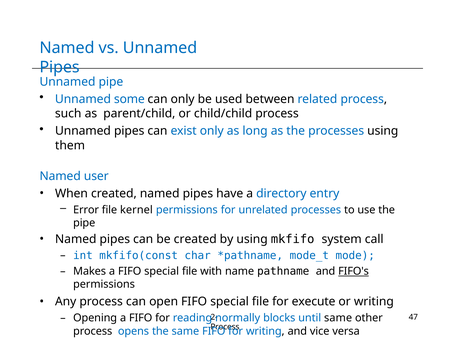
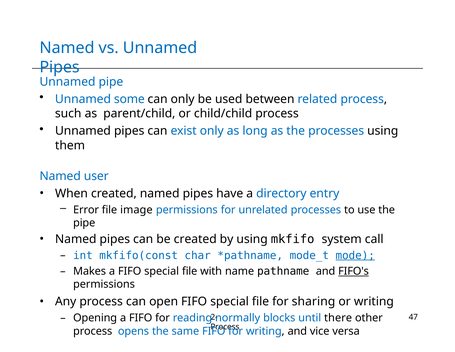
kernel: kernel -> image (136, 210)
mode underline: none -> present (355, 255)
execute: execute -> sharing (313, 301)
until same: same -> there (338, 318)
